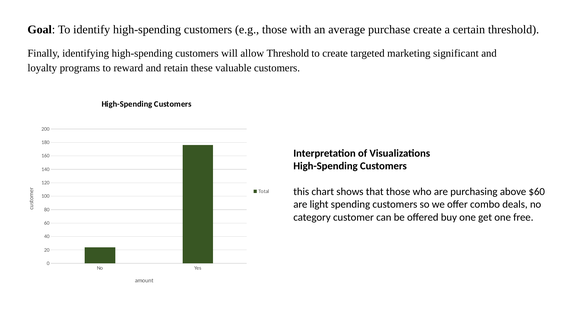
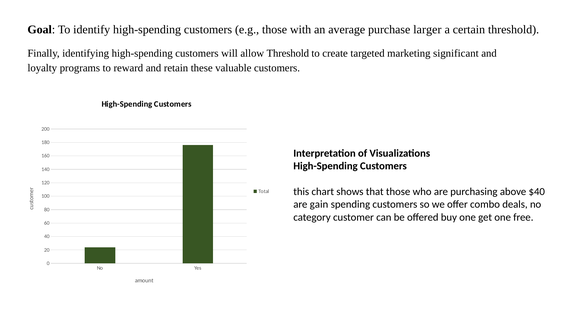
purchase create: create -> larger (427, 29)
$60: $60 -> $40 (537, 192)
light: light -> gain (319, 204)
